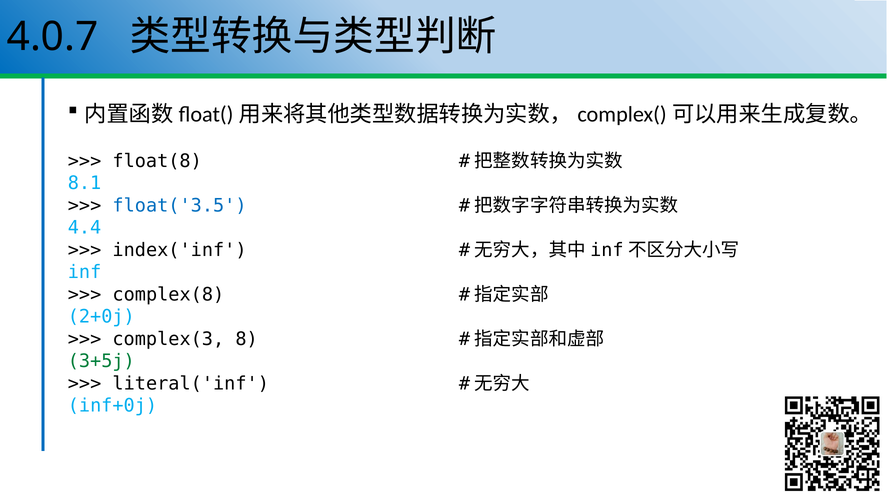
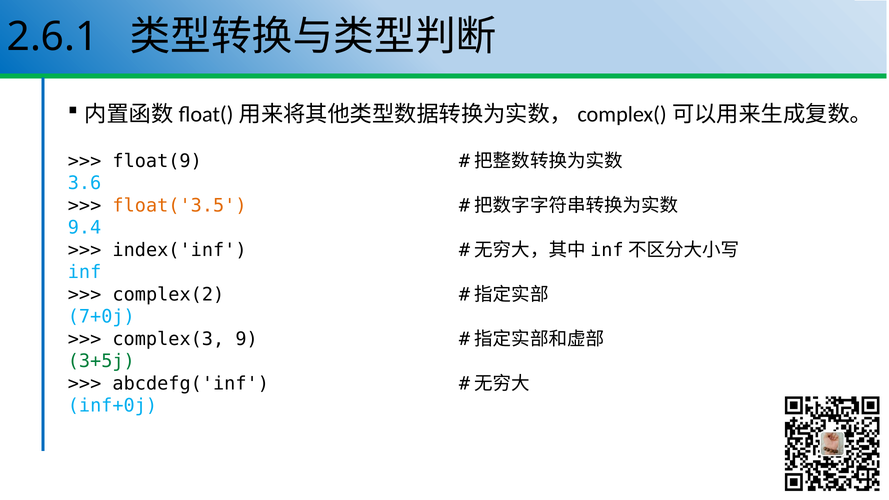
4.0.7: 4.0.7 -> 2.6.1 (53, 37)
float(8: float(8 -> float(9 (157, 161)
8.1: 8.1 -> 3.6 (85, 183)
float('3.5 colour: blue -> orange (180, 206)
4.4: 4.4 -> 9.4 (85, 228)
complex(8: complex(8 -> complex(2 (168, 295)
2+0j: 2+0j -> 7+0j (101, 317)
8: 8 -> 9 (247, 339)
literal('inf: literal('inf -> abcdefg('inf (191, 384)
